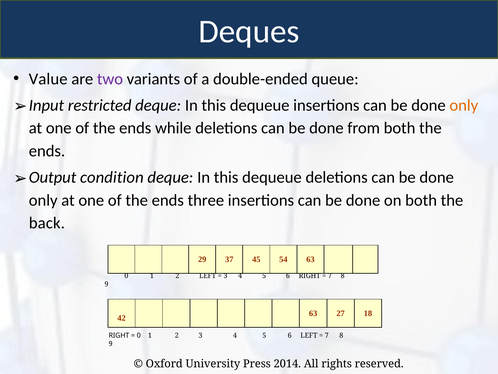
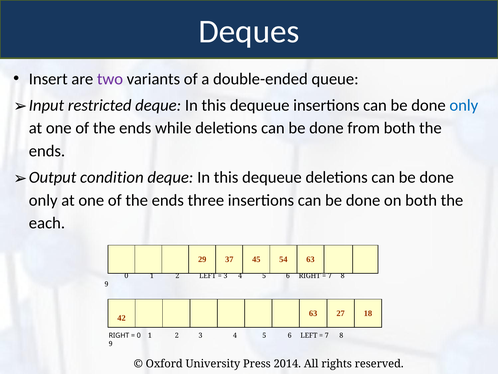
Value: Value -> Insert (48, 79)
only colour: orange -> blue (464, 105)
back: back -> each (47, 223)
